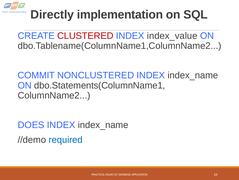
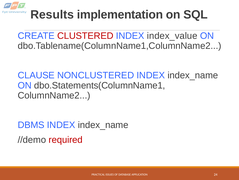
Directly: Directly -> Results (52, 14)
COMMIT: COMMIT -> CLAUSE (36, 75)
DOES: DOES -> DBMS (31, 125)
required colour: blue -> red (66, 139)
